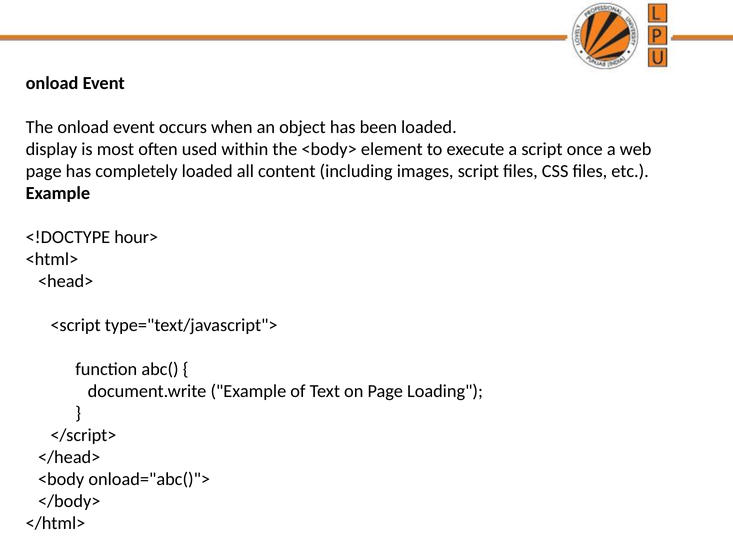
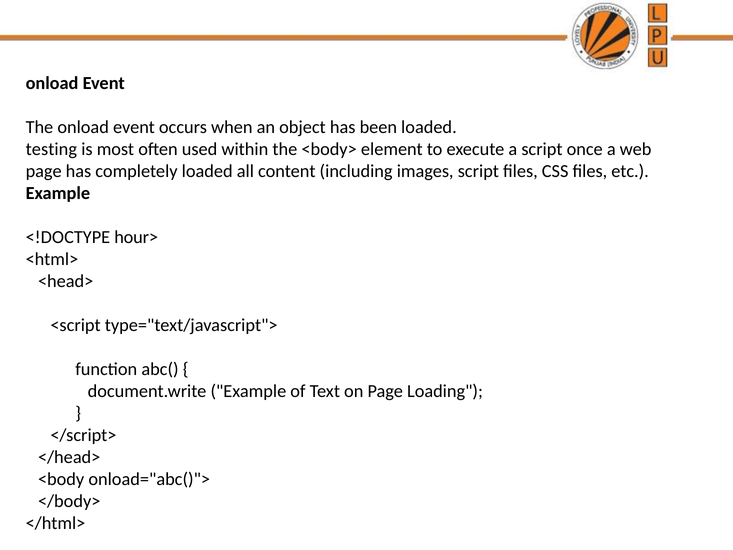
display: display -> testing (51, 149)
